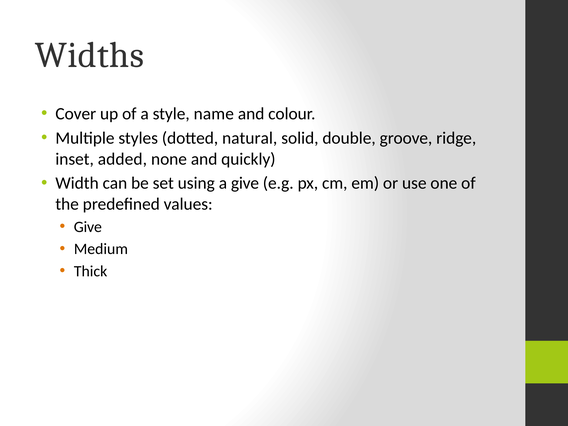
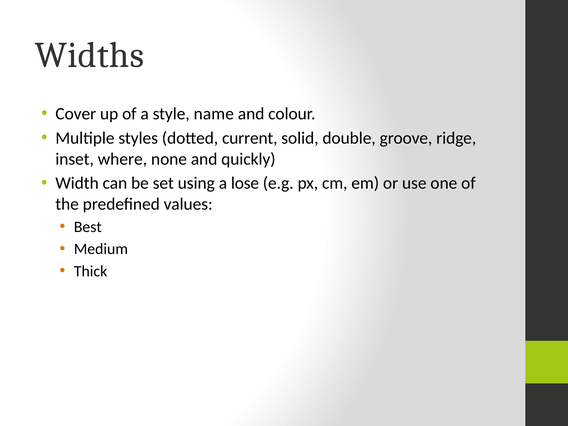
natural: natural -> current (250, 138)
added: added -> where (122, 159)
a give: give -> lose (245, 183)
Give: Give -> Best (88, 227)
